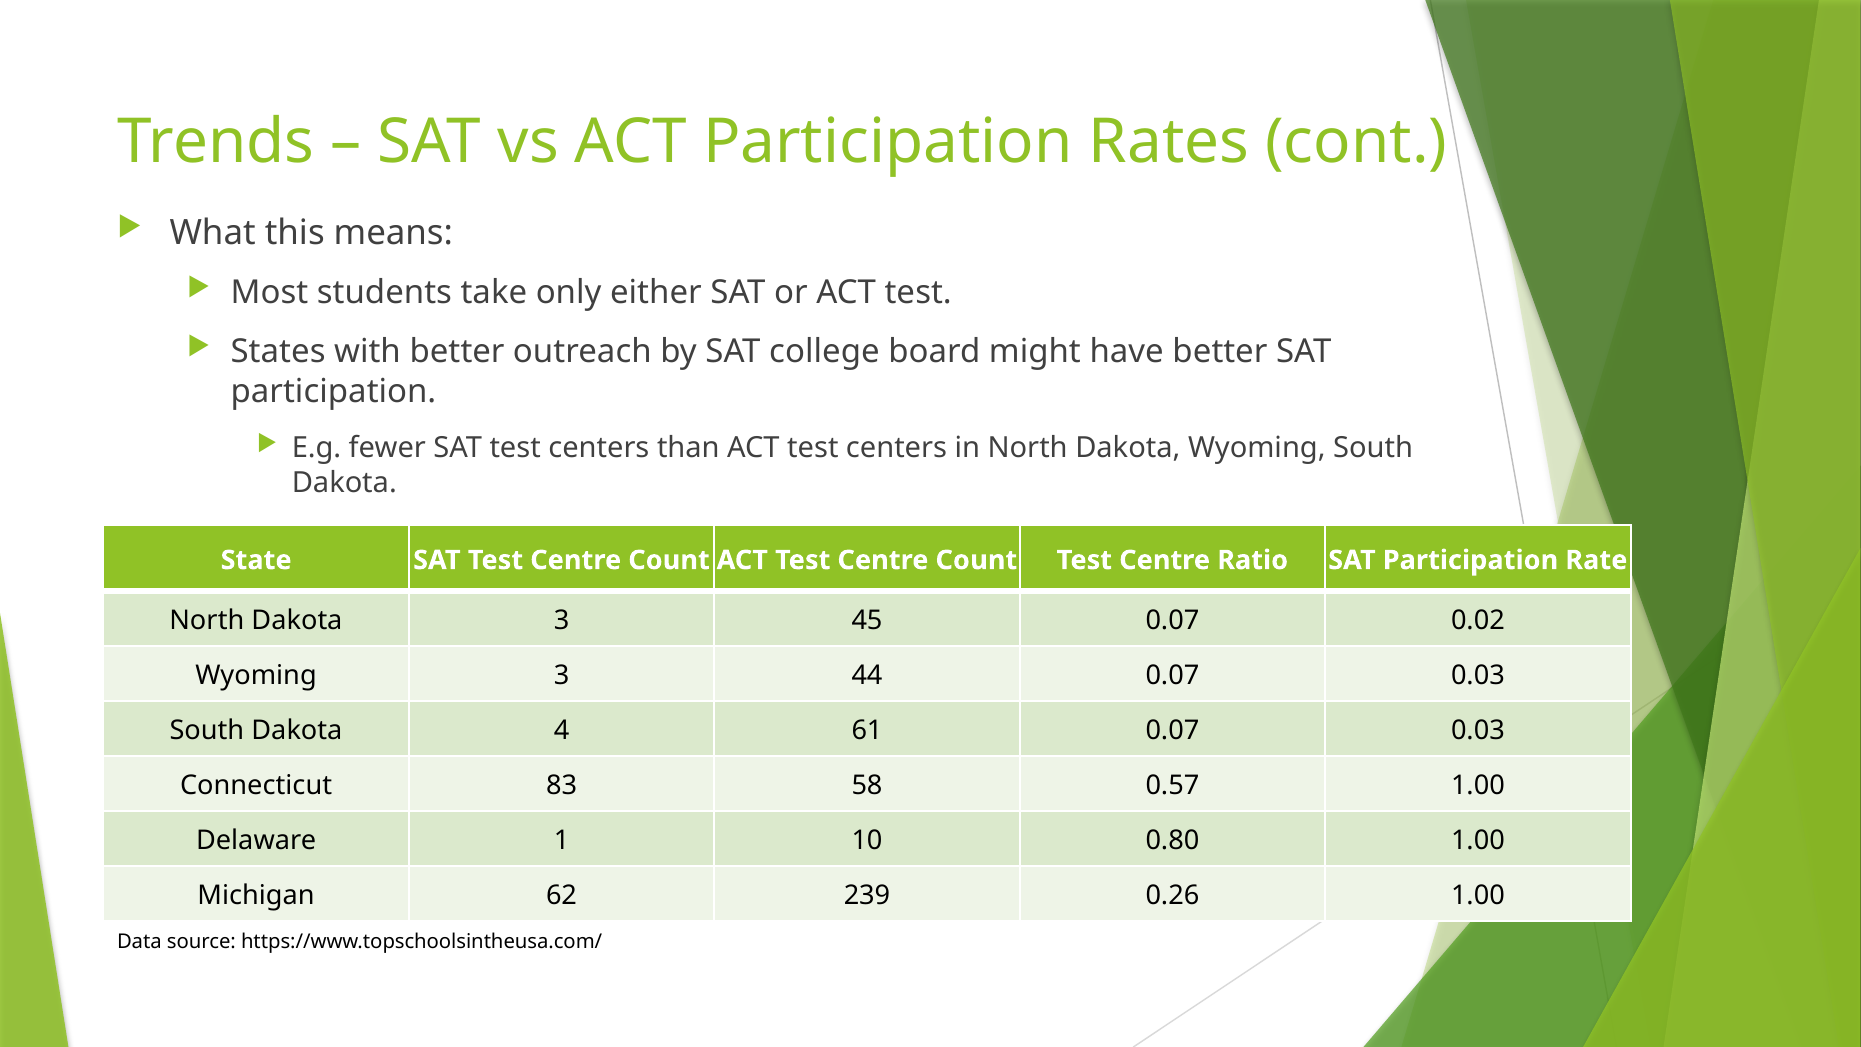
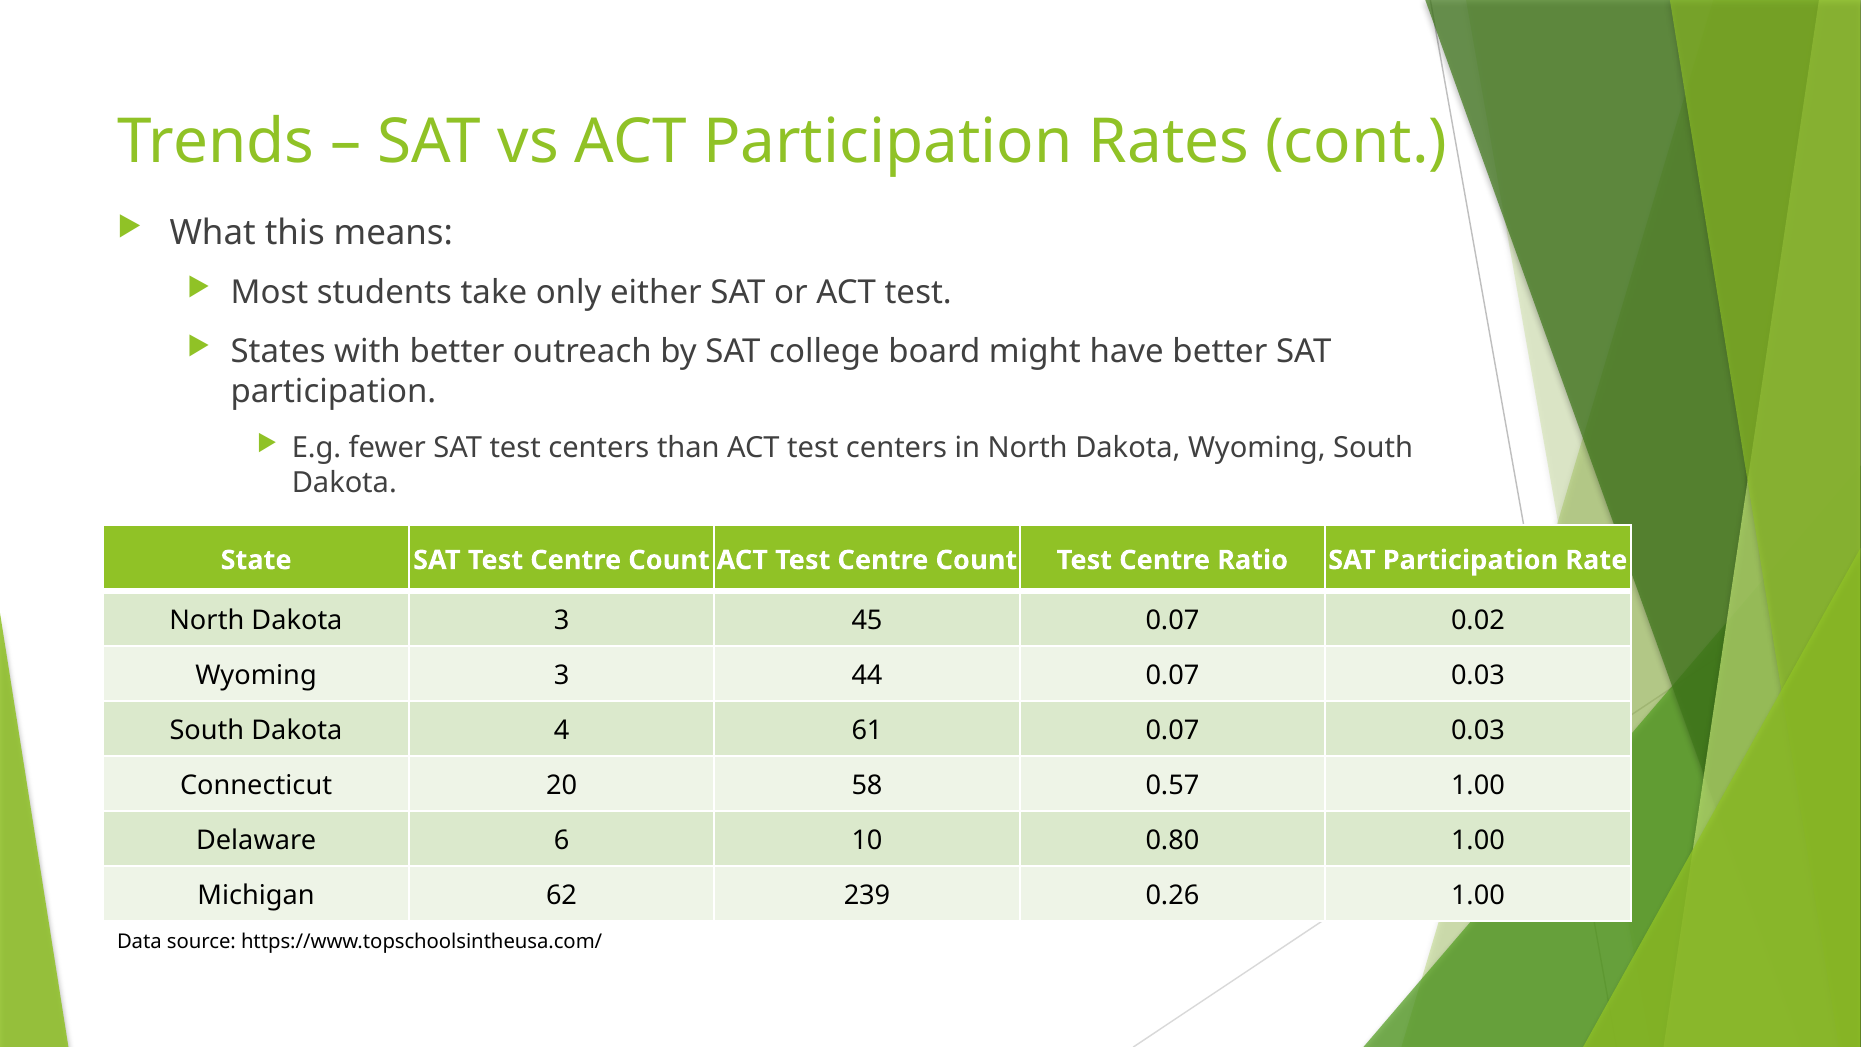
83: 83 -> 20 (562, 785)
1: 1 -> 6 (562, 840)
